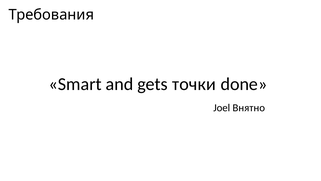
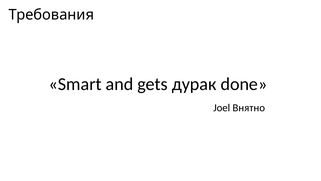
точки: точки -> дурак (194, 84)
